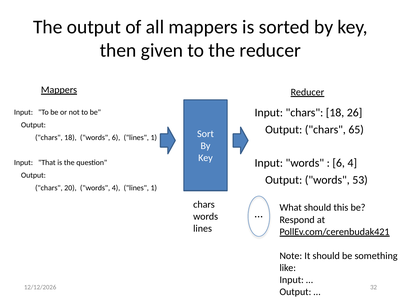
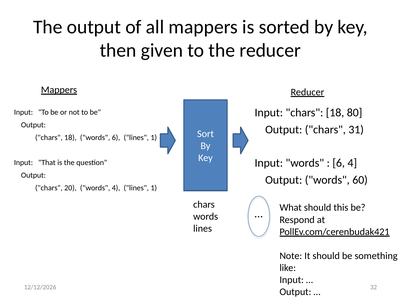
26: 26 -> 80 (355, 113)
65: 65 -> 31 (356, 129)
53: 53 -> 60 (360, 180)
